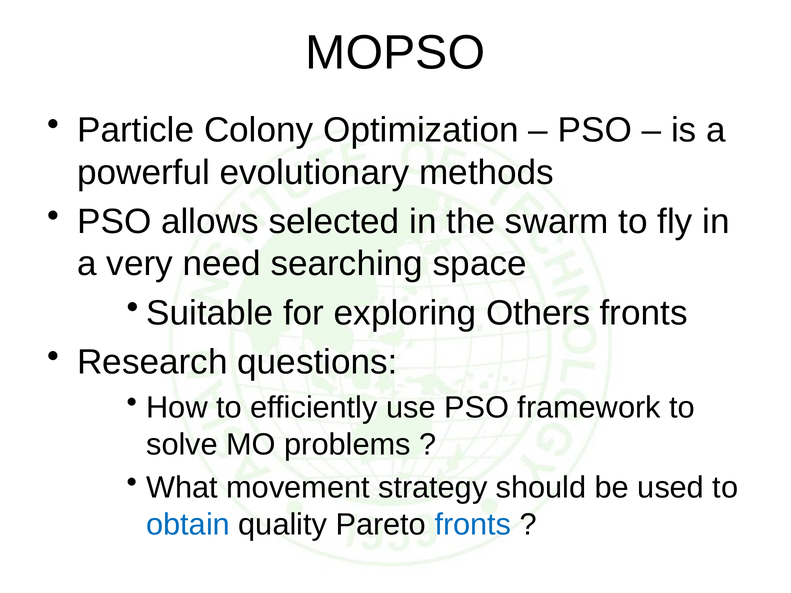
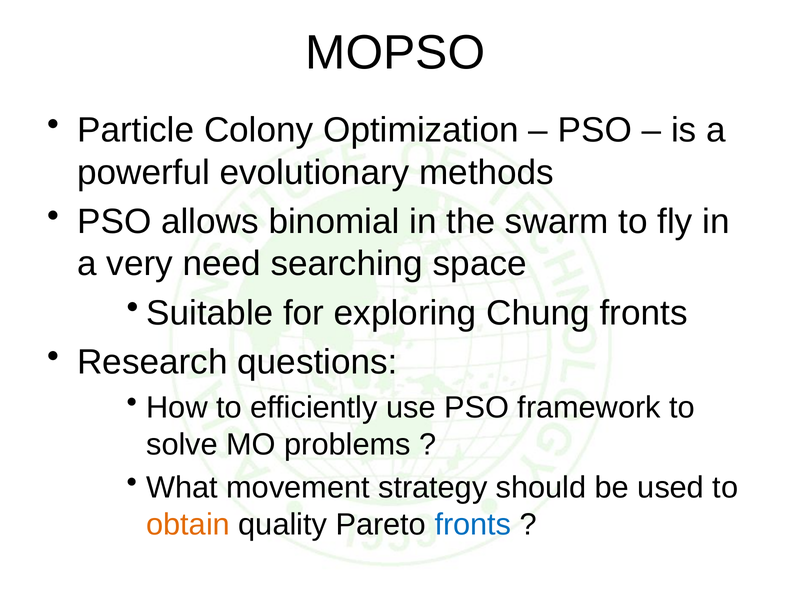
selected: selected -> binomial (334, 222)
Others: Others -> Chung (538, 313)
obtain colour: blue -> orange (188, 525)
